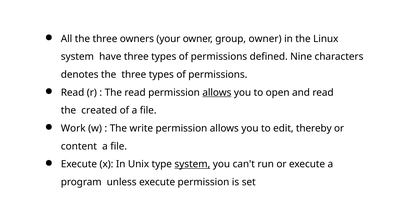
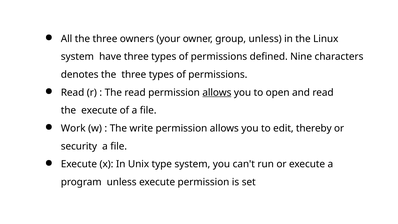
group owner: owner -> unless (265, 39)
the created: created -> execute (99, 110)
content: content -> security (79, 146)
system underline: present -> none (192, 164)
